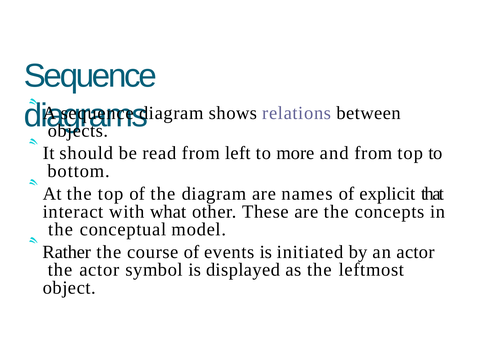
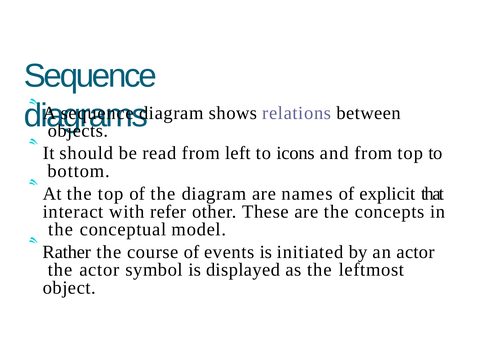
more: more -> icons (296, 153)
what: what -> refer (168, 212)
